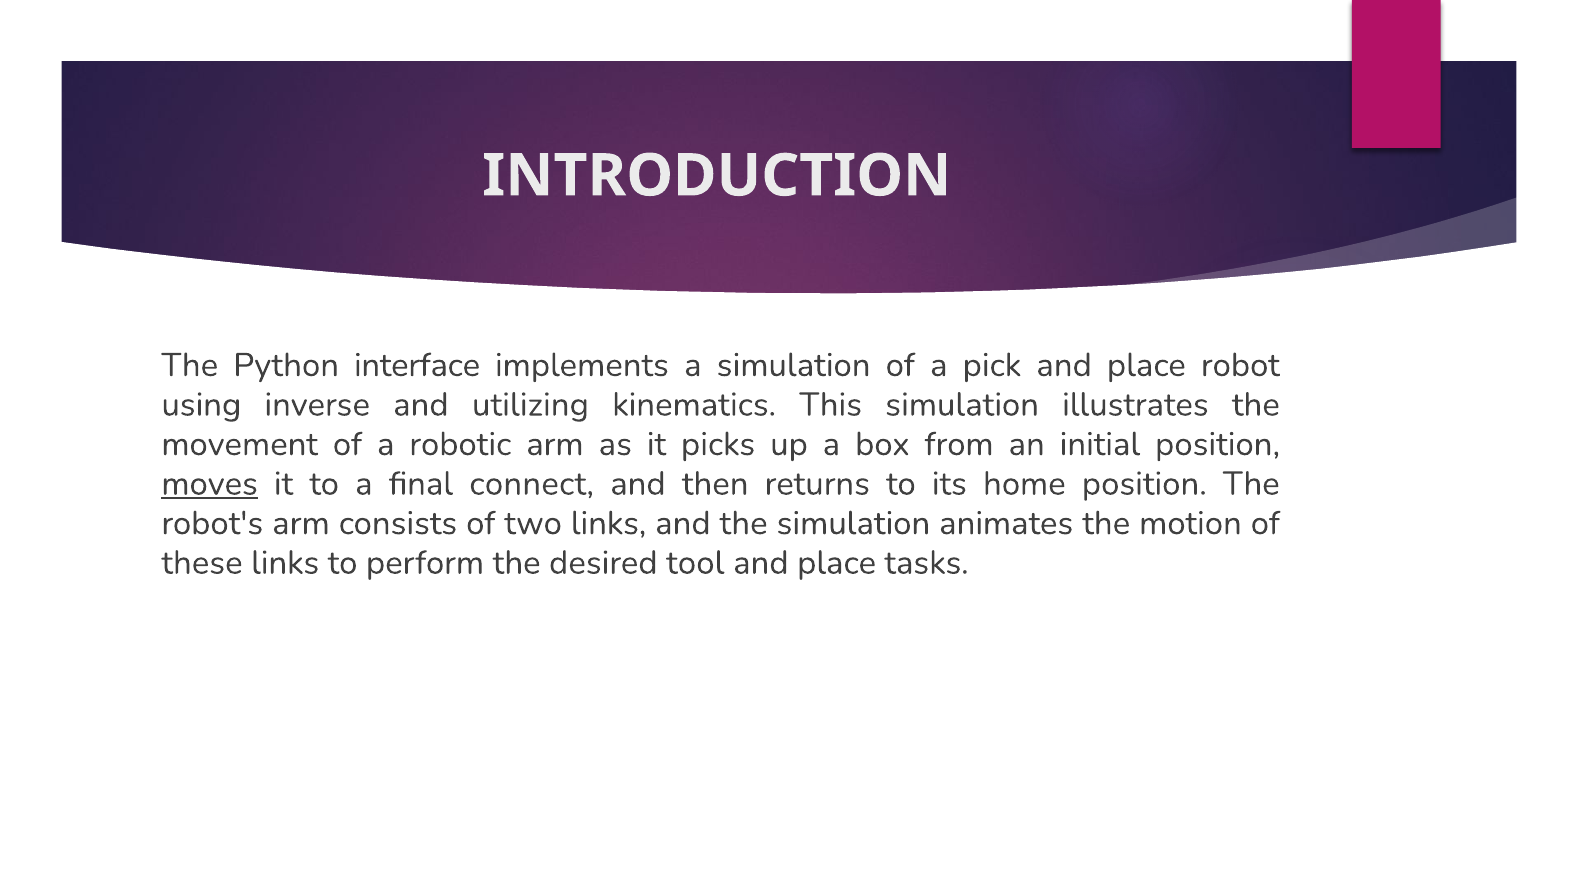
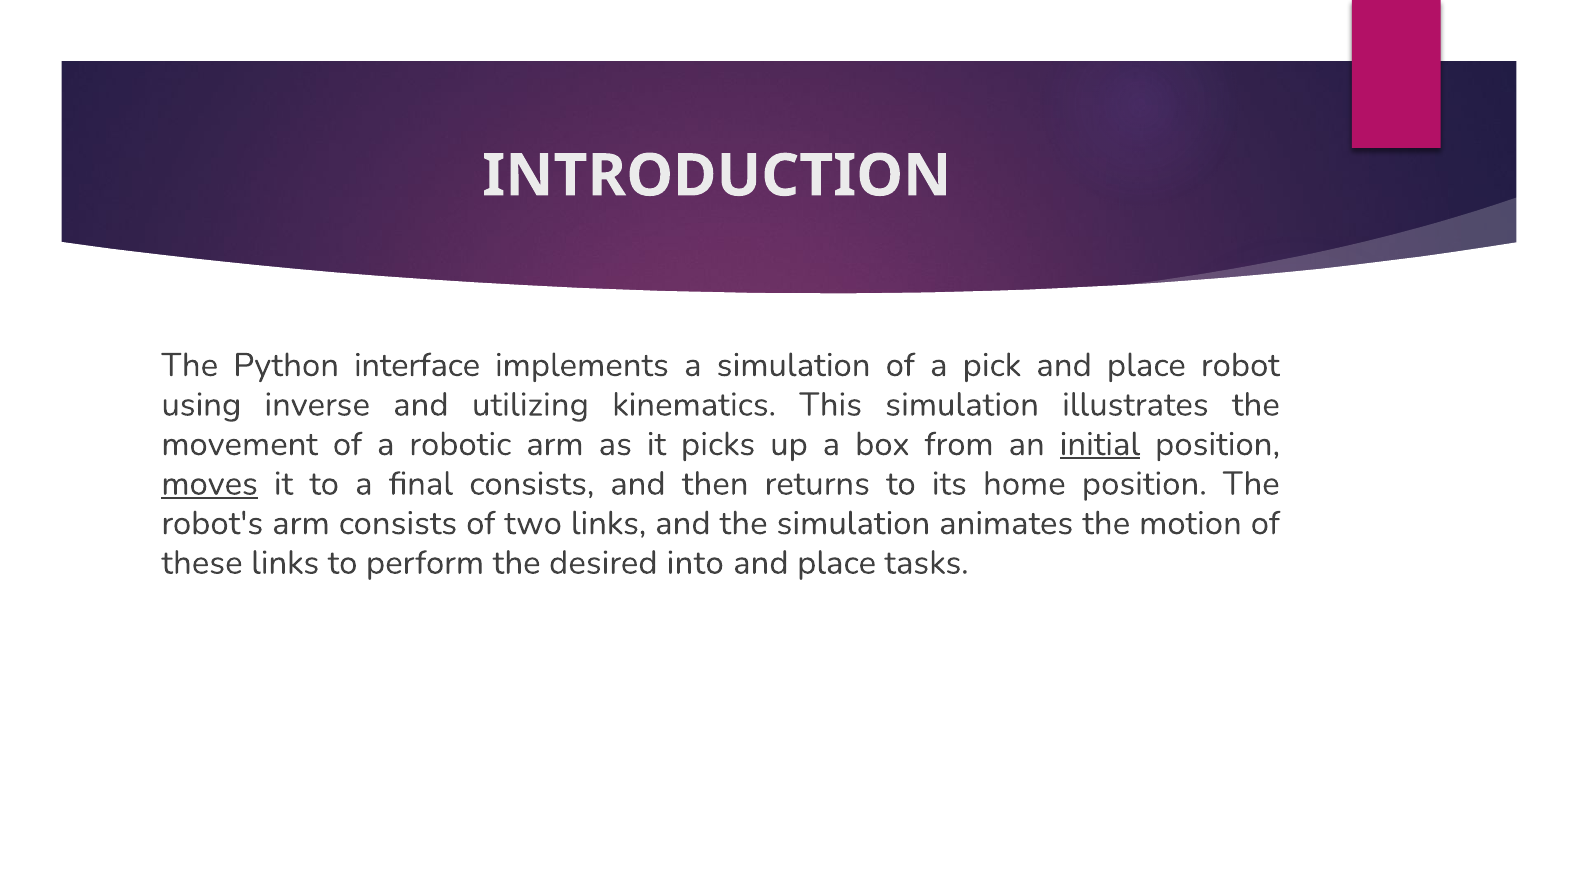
initial underline: none -> present (1100, 444)
final connect: connect -> consists (532, 484)
tool: tool -> into (695, 563)
